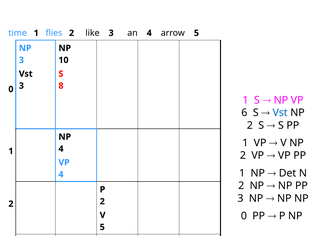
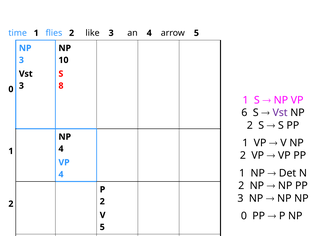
Vst colour: blue -> purple (280, 113)
